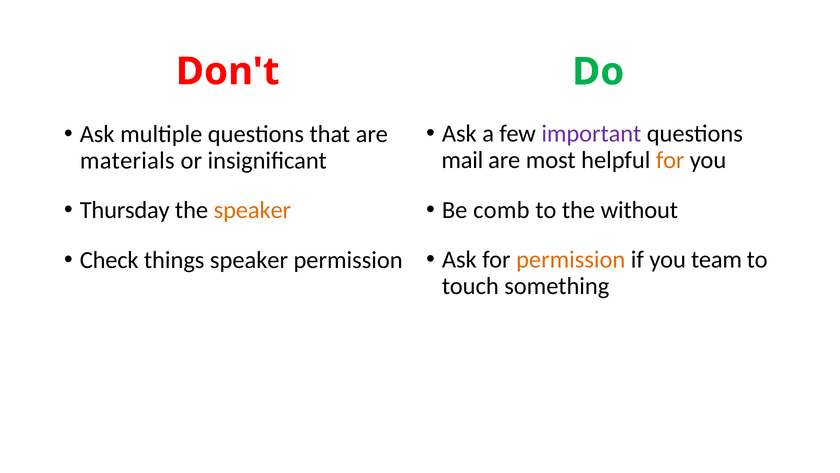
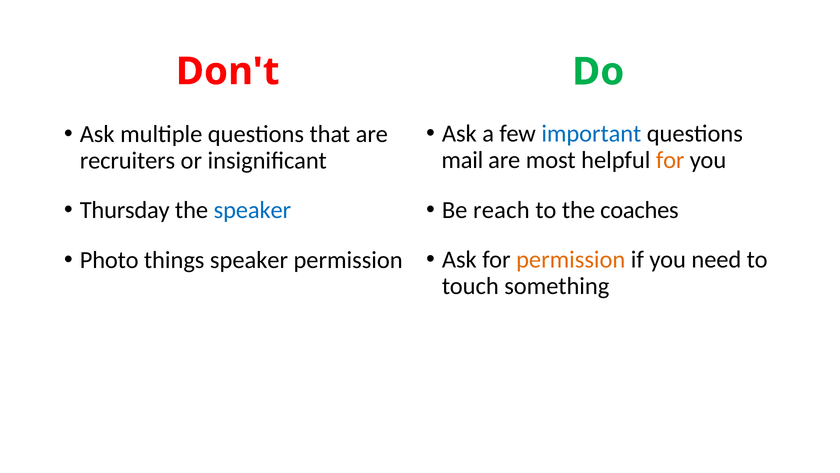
important colour: purple -> blue (591, 134)
materials: materials -> recruiters (127, 160)
comb: comb -> reach (501, 210)
without: without -> coaches (639, 210)
speaker colour: orange -> blue (252, 210)
team: team -> need (716, 259)
Check: Check -> Photo (109, 260)
